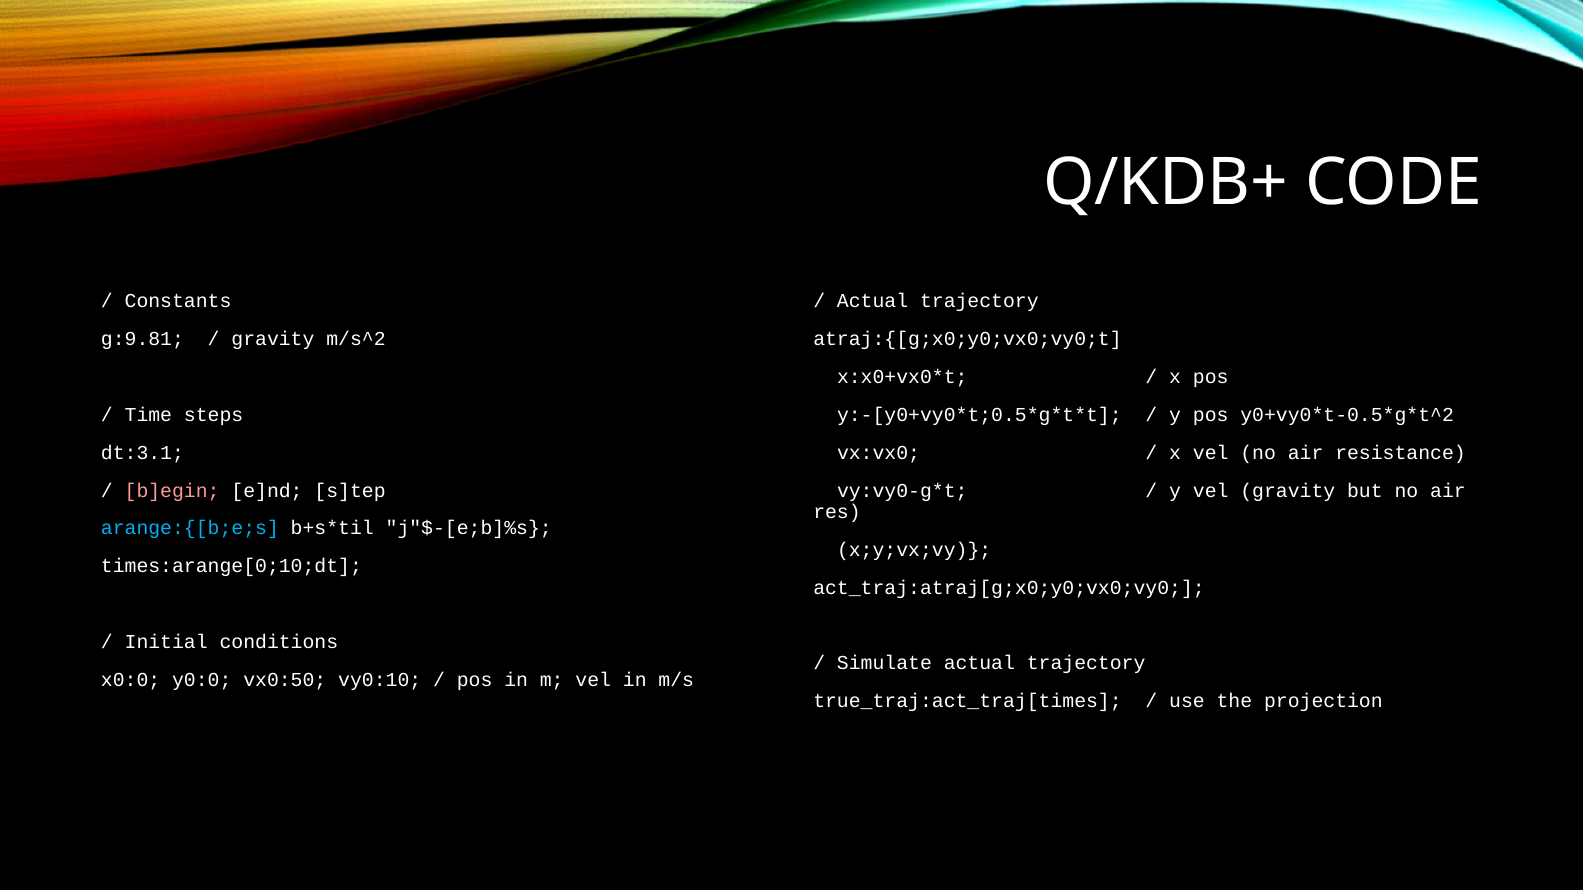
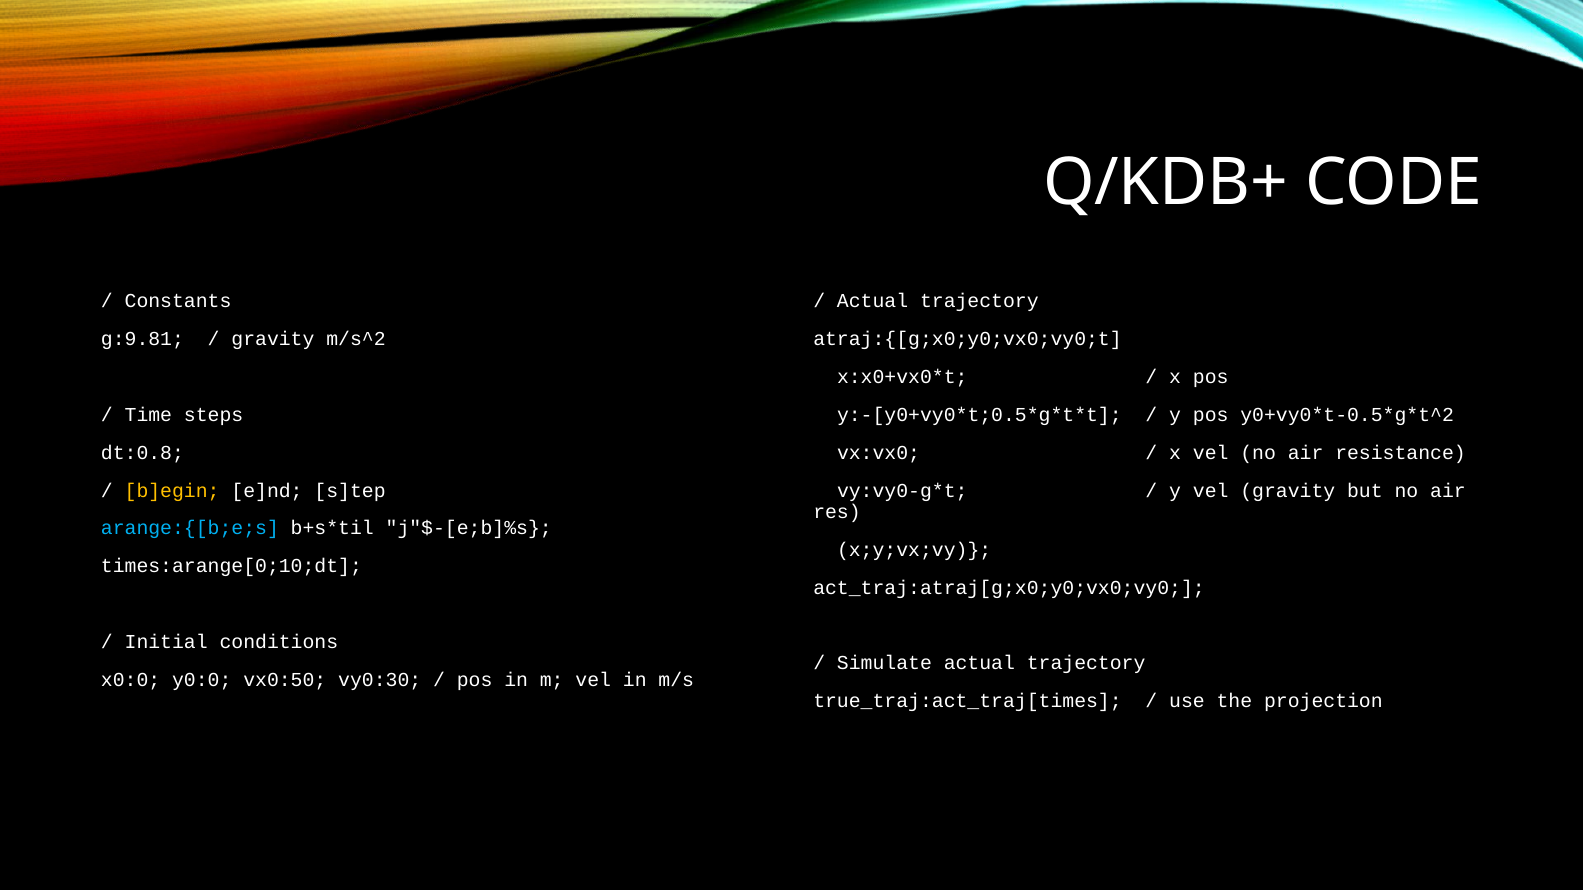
dt:3.1: dt:3.1 -> dt:0.8 (142, 453)
b]egin colour: pink -> yellow (172, 491)
vy0:10: vy0:10 -> vy0:30 (380, 680)
